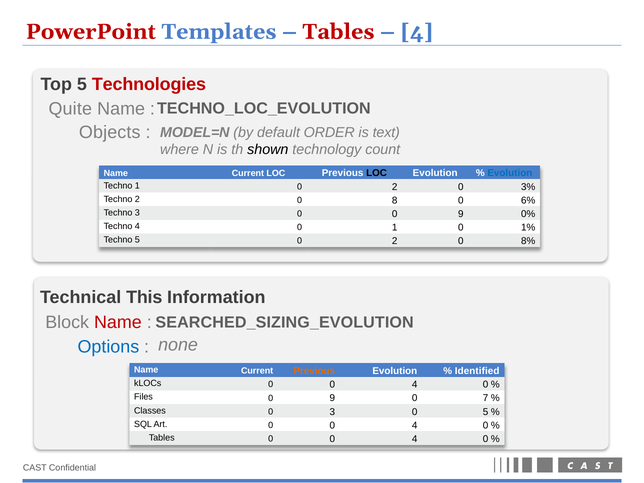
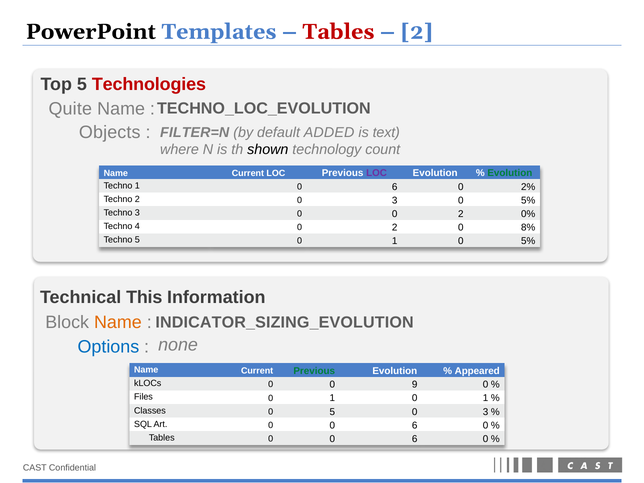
PowerPoint colour: red -> black (91, 32)
4: 4 -> 2 (417, 32)
MODEL=N: MODEL=N -> FILTER=N (195, 132)
ORDER: ORDER -> ADDED (329, 132)
LOC colour: black -> purple (377, 173)
Evolution colour: blue -> green (510, 173)
1 0 2: 2 -> 6 (395, 187)
3%: 3% -> 2% (528, 187)
2 0 8: 8 -> 3 (395, 200)
6%: 6% -> 5% (528, 200)
0 0 9: 9 -> 2 (461, 214)
4 0 1: 1 -> 2 (395, 228)
1%: 1% -> 8% (528, 228)
5 0 2: 2 -> 1 (395, 241)
8%: 8% -> 5% (528, 241)
Name colour: red -> orange (118, 323)
SEARCHED_SIZING_EVOLUTION: SEARCHED_SIZING_EVOLUTION -> INDICATOR_SIZING_EVOLUTION (285, 322)
Previous colour: orange -> green (314, 371)
Identified: Identified -> Appeared (477, 371)
kLOCs 0 0 4: 4 -> 9 (415, 385)
Files 0 9: 9 -> 1 (332, 398)
7: 7 -> 1 (486, 398)
0 3: 3 -> 5 (332, 412)
5: 5 -> 3 (486, 412)
Art 0 0 4: 4 -> 6 (415, 425)
Tables 0 0 4: 4 -> 6 (415, 439)
